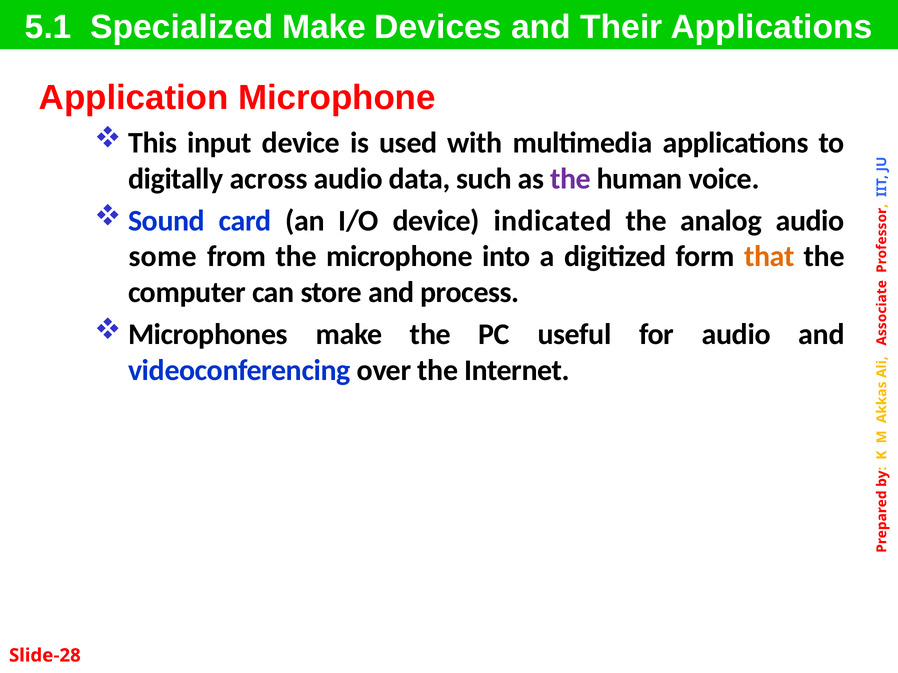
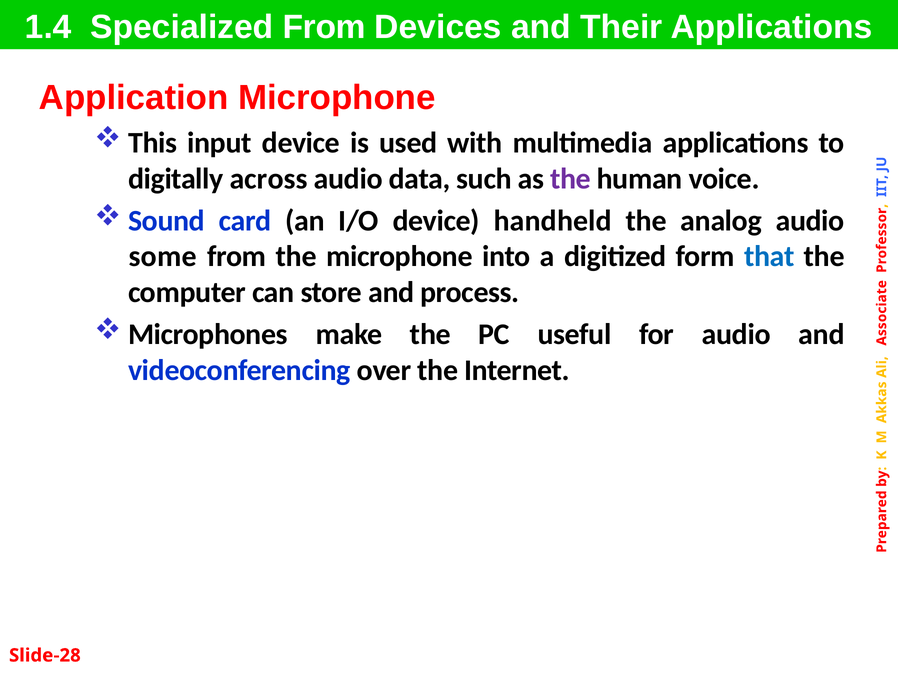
5.1: 5.1 -> 1.4 (48, 27)
Specialized Make: Make -> From (324, 27)
indicated: indicated -> handheld (553, 221)
that colour: orange -> blue (769, 257)
